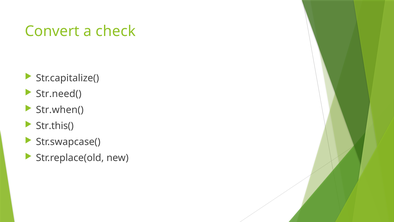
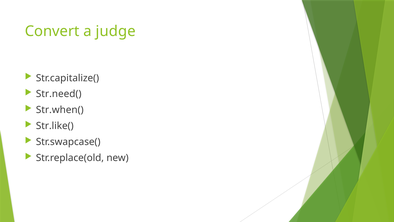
check: check -> judge (116, 31)
Str.this(: Str.this( -> Str.like( (55, 126)
